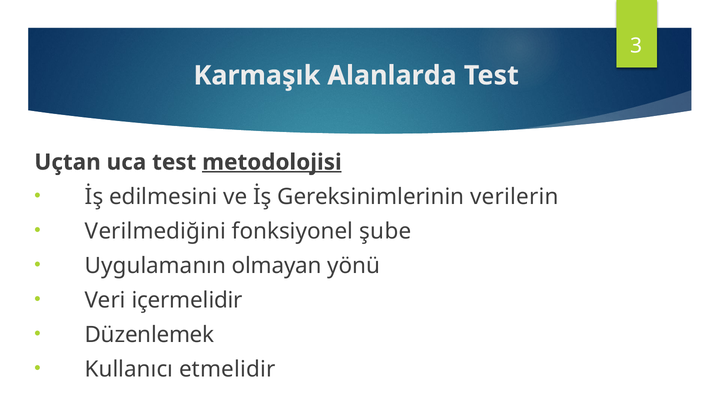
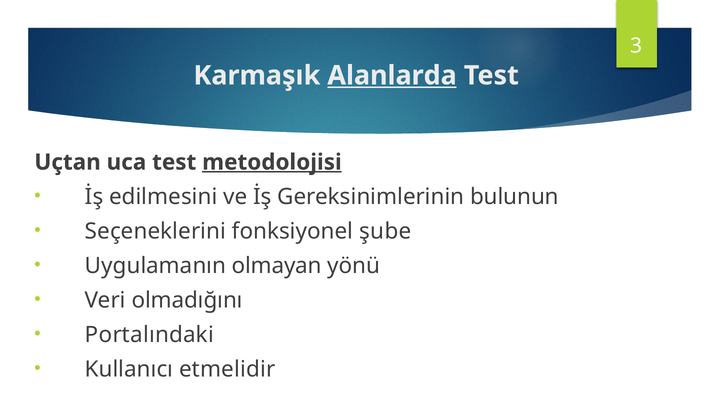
Alanlarda underline: none -> present (392, 76)
verilerin: verilerin -> bulunun (515, 197)
Verilmediğini: Verilmediğini -> Seçeneklerini (156, 231)
içermelidir: içermelidir -> olmadığını (187, 300)
Düzenlemek: Düzenlemek -> Portalındaki (149, 335)
